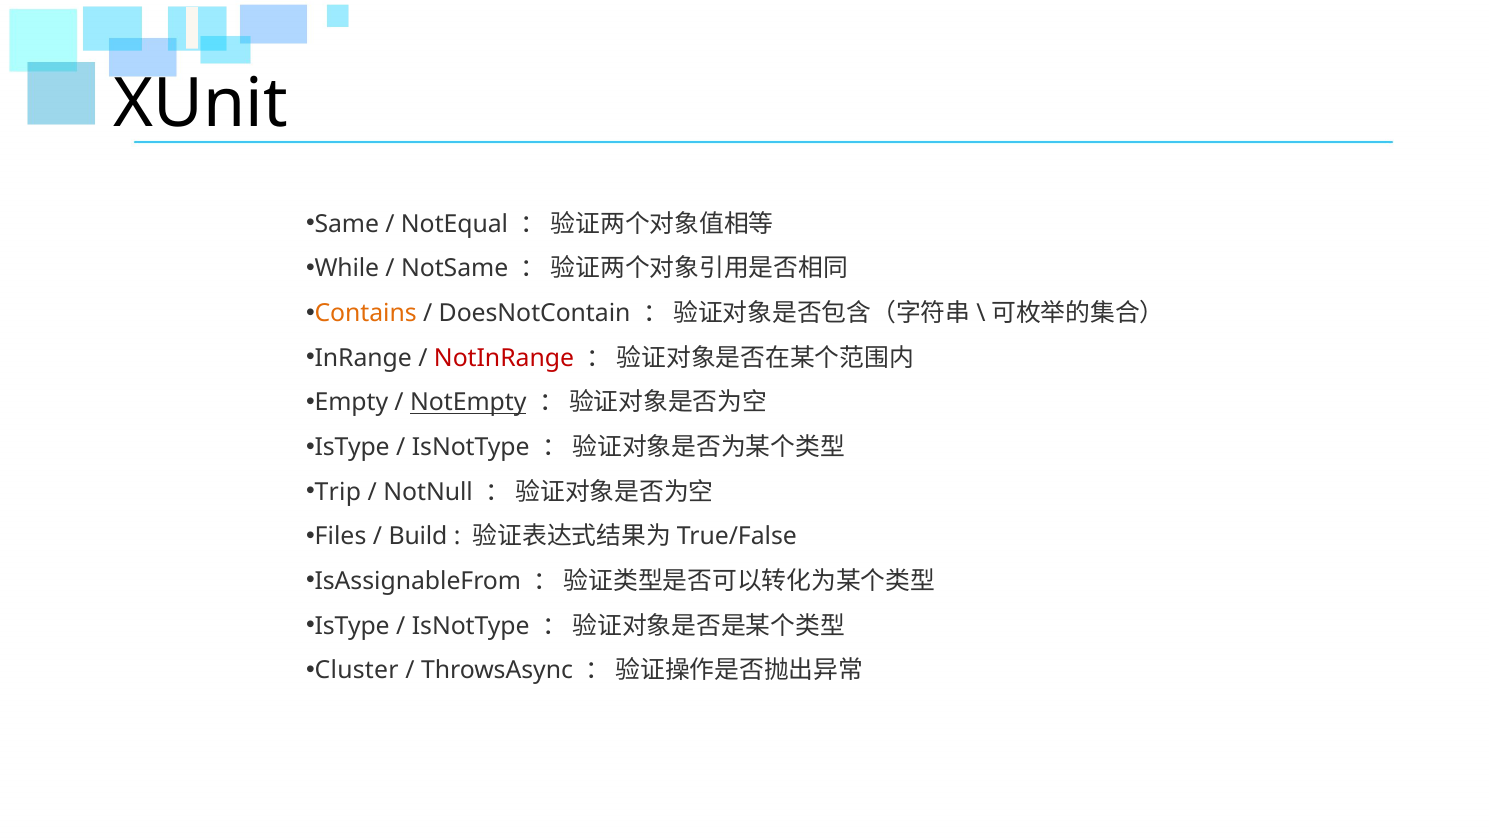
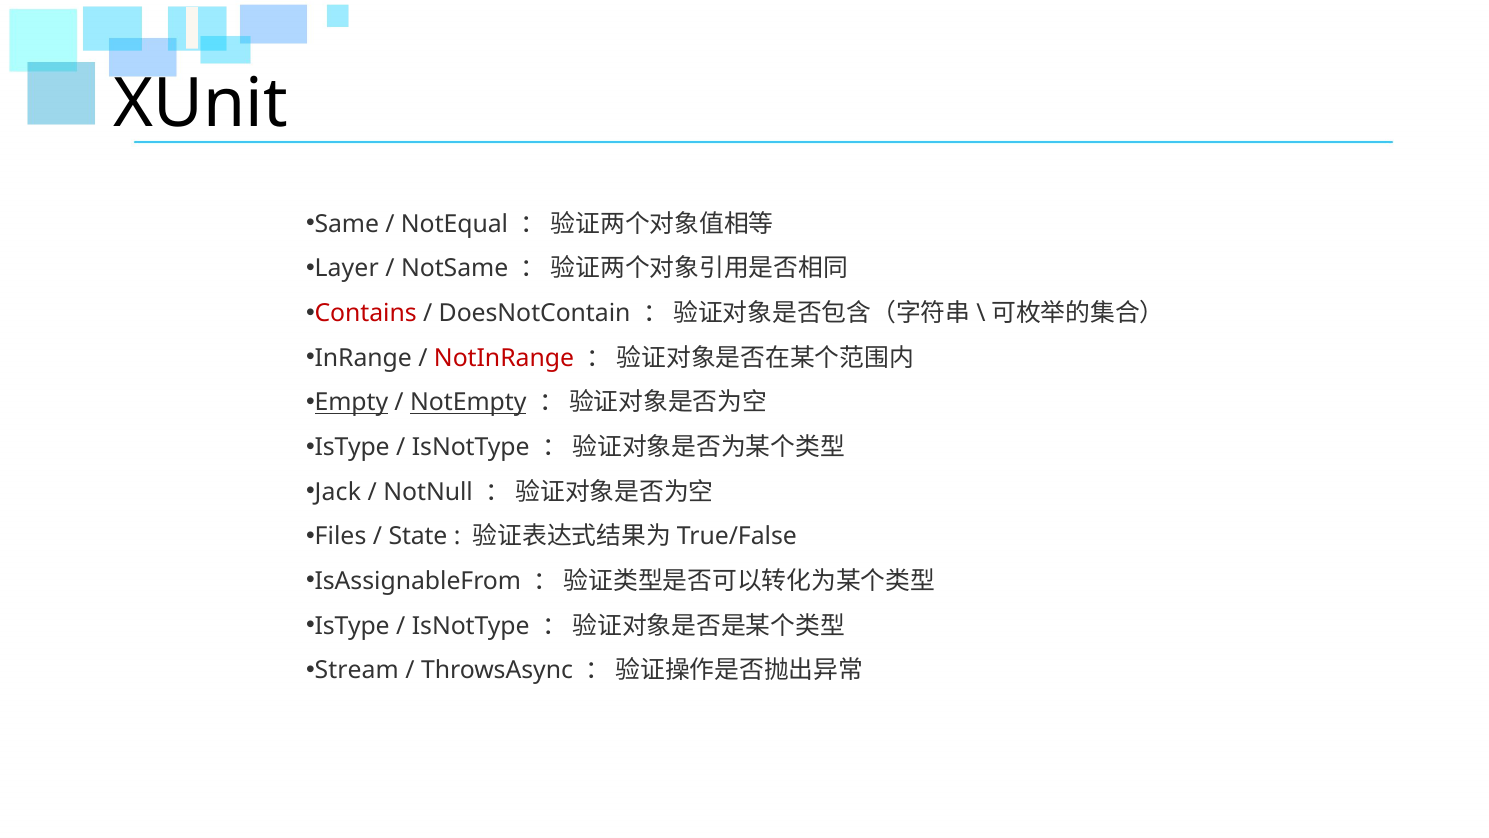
While: While -> Layer (347, 269)
Contains colour: orange -> red (366, 313)
Empty underline: none -> present (351, 402)
Trip: Trip -> Jack (338, 492)
Build: Build -> State (418, 536)
Cluster: Cluster -> Stream (357, 670)
